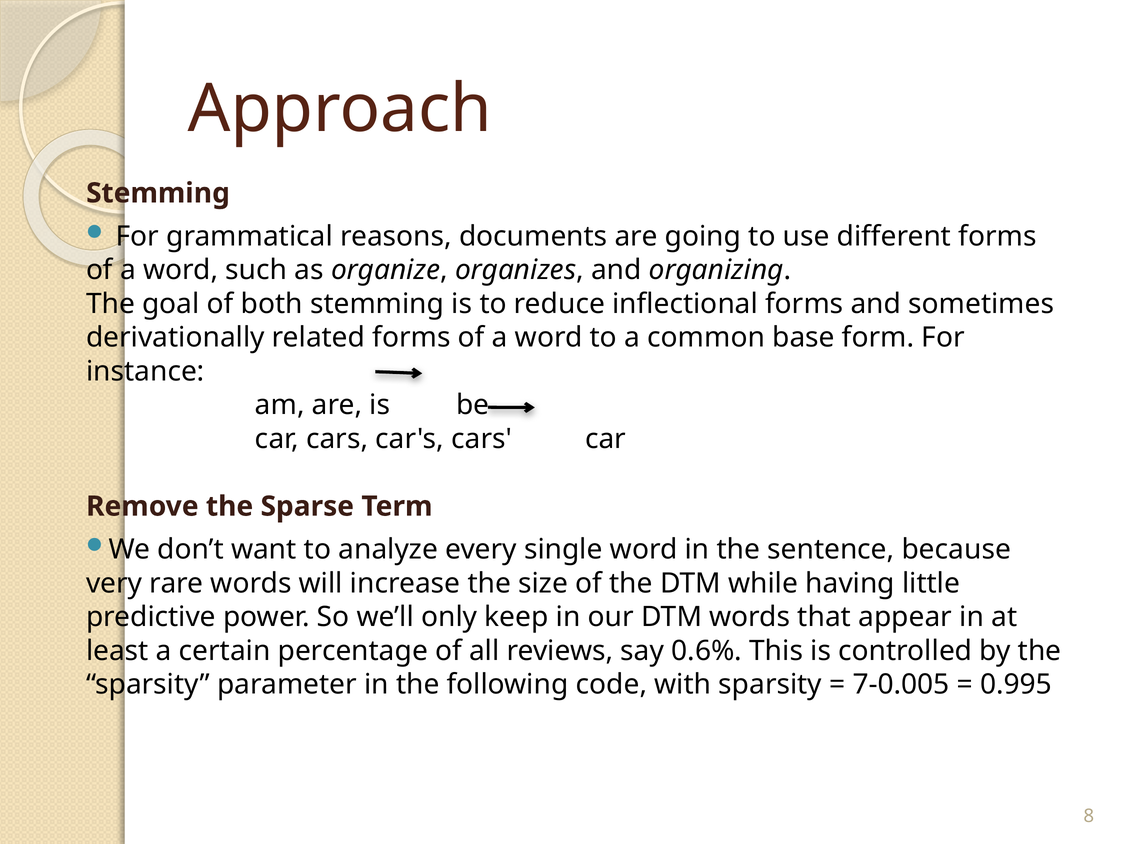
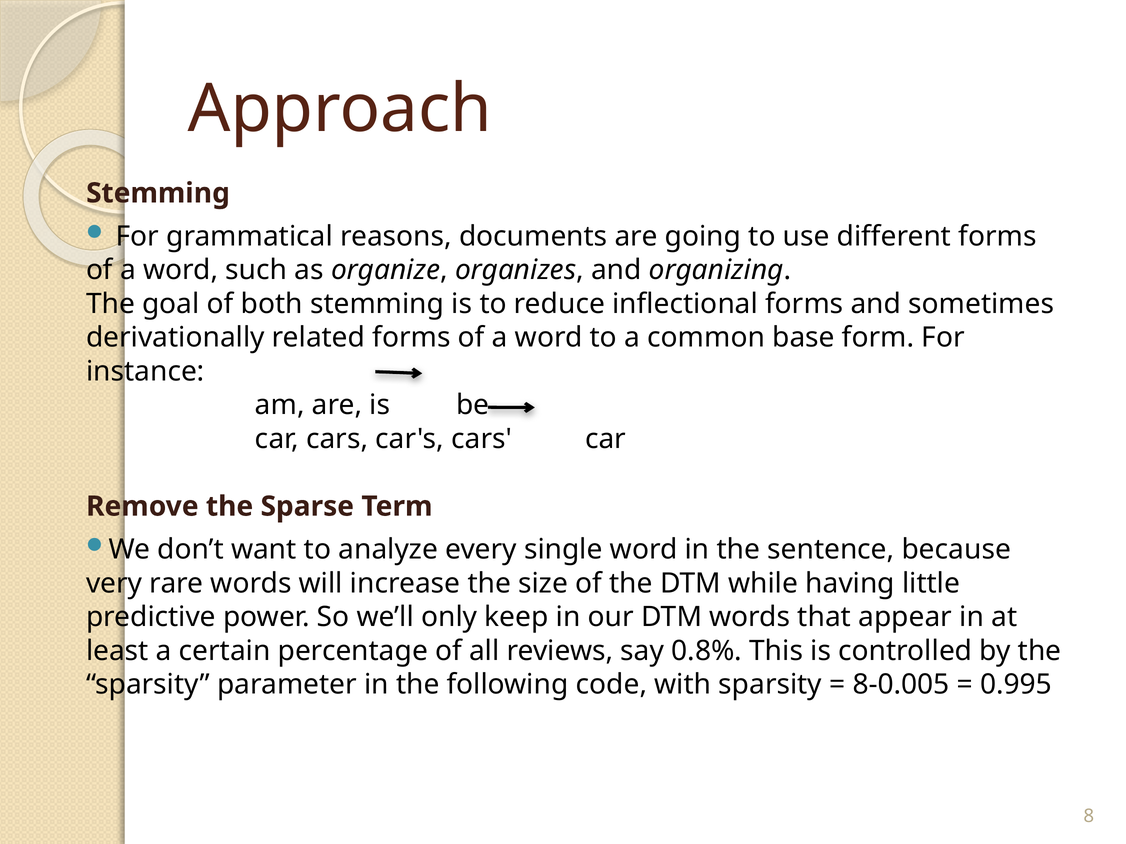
0.6%: 0.6% -> 0.8% (707, 651)
7-0.005: 7-0.005 -> 8-0.005 (901, 685)
